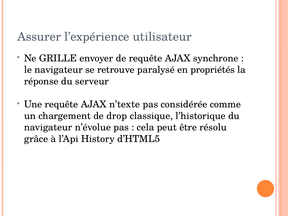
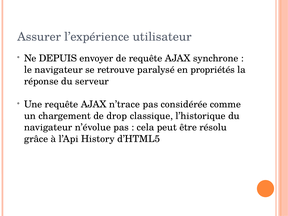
GRILLE: GRILLE -> DEPUIS (58, 58)
n’texte: n’texte -> n’trace (125, 104)
